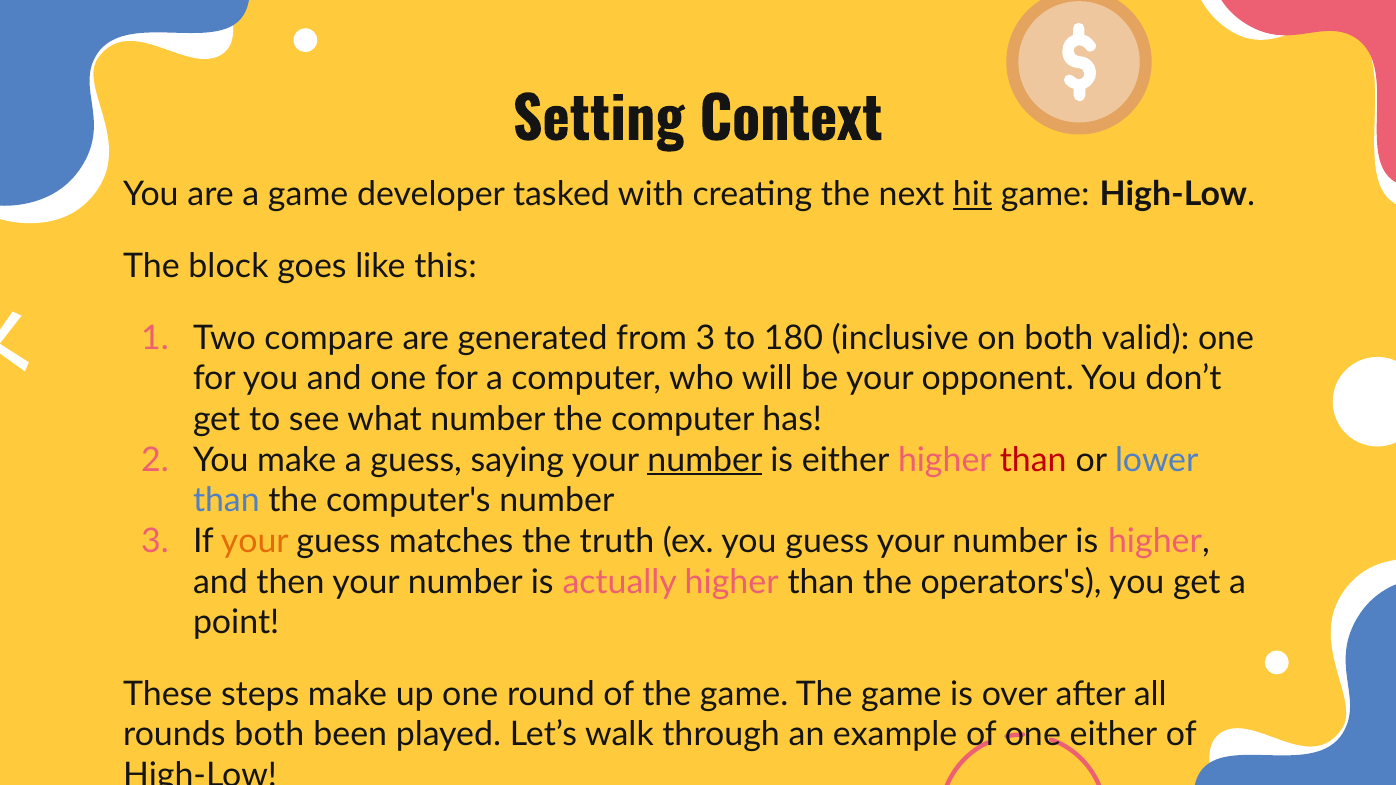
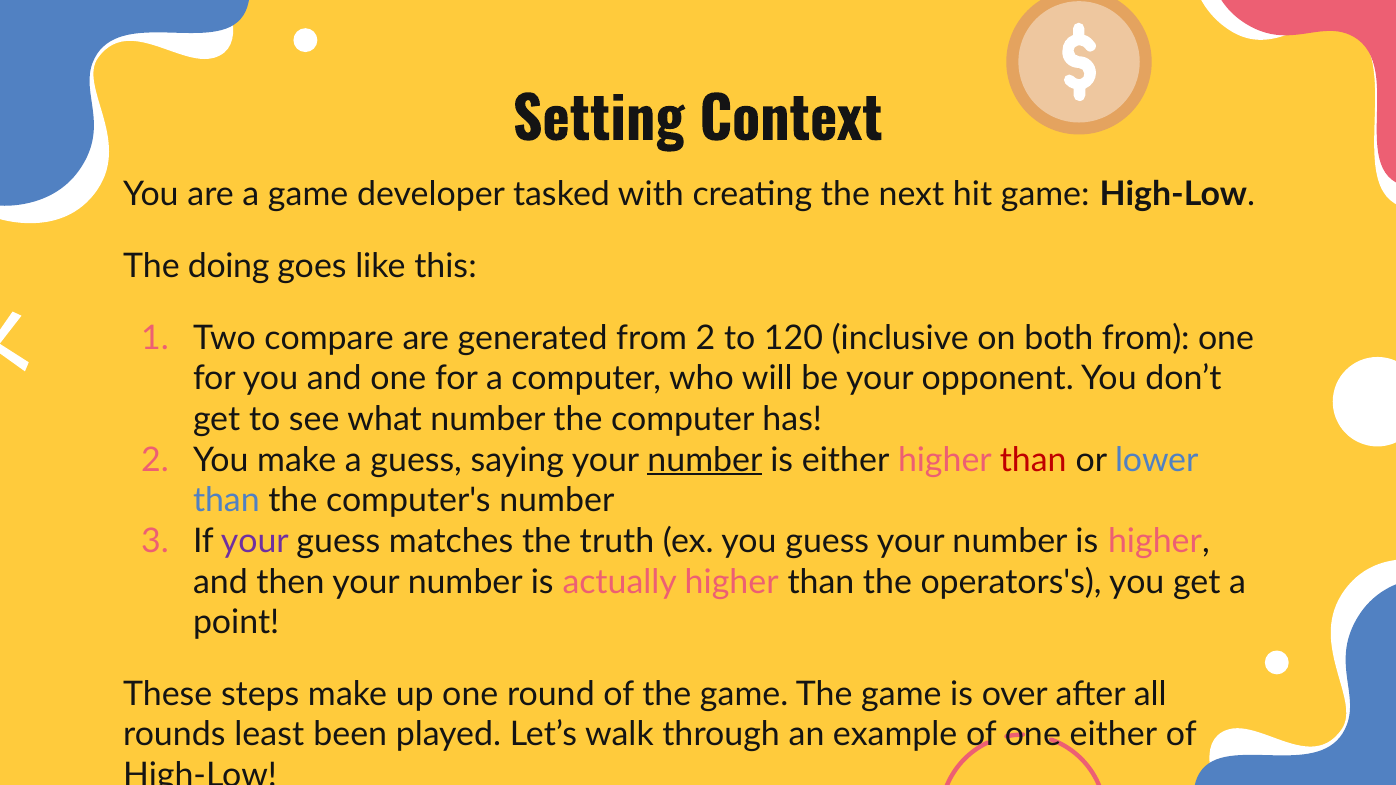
hit underline: present -> none (973, 195)
block: block -> doing (229, 266)
from 3: 3 -> 2 (706, 338)
180: 180 -> 120 (793, 338)
both valid: valid -> from (1146, 338)
your colour: orange -> purple (255, 541)
rounds both: both -> least (269, 735)
